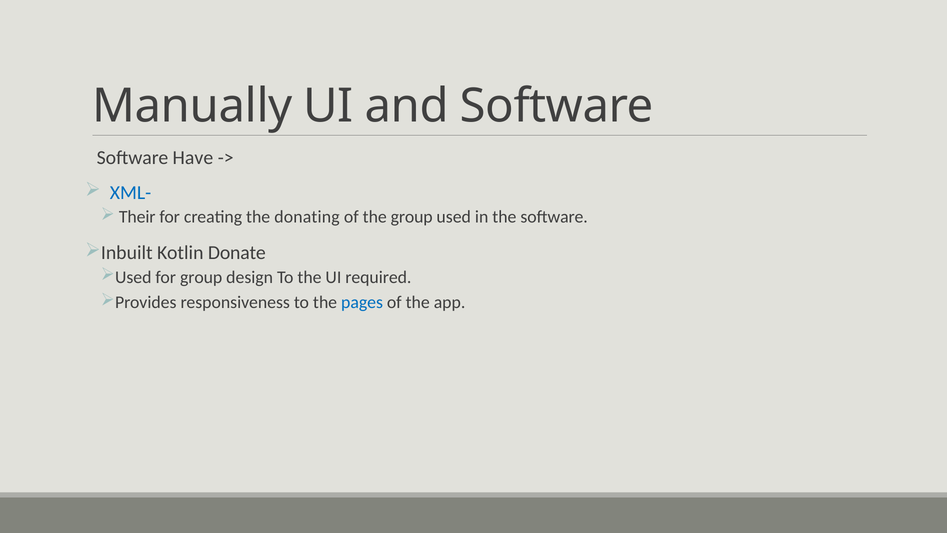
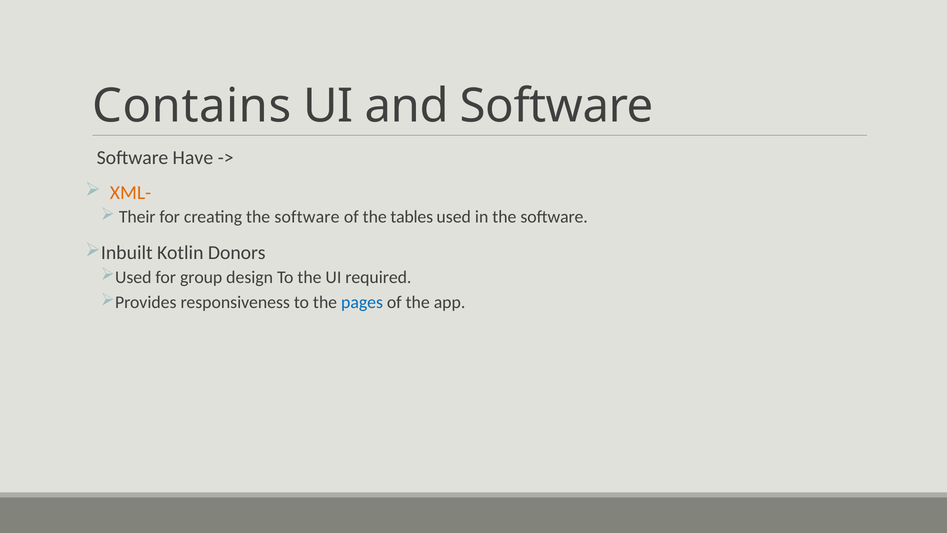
Manually: Manually -> Contains (192, 106)
XML- colour: blue -> orange (131, 193)
creating the donating: donating -> software (307, 217)
the group: group -> tables (412, 217)
Donate: Donate -> Donors (237, 253)
